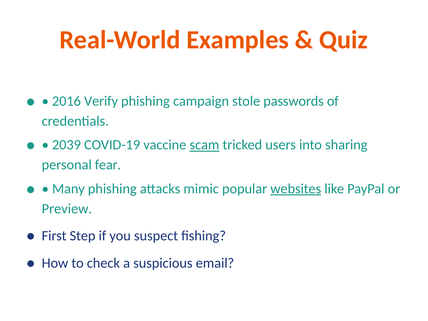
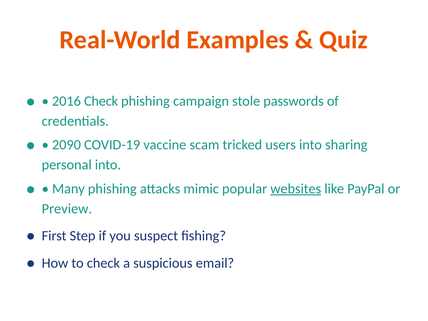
2016 Verify: Verify -> Check (101, 101)
2039: 2039 -> 2090 (66, 145)
scam underline: present -> none (204, 145)
personal fear: fear -> into (108, 165)
